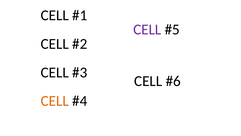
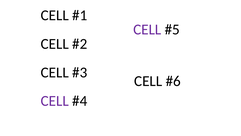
CELL colour: orange -> purple (55, 101)
